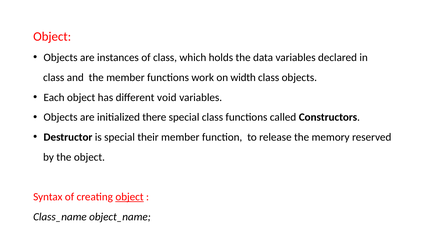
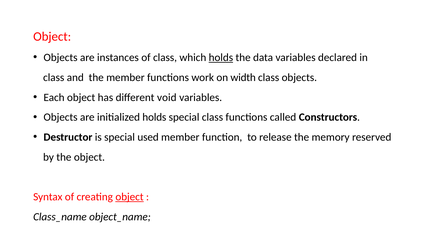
holds underline: none -> present (221, 58)
initialized there: there -> holds (154, 117)
their: their -> used (148, 137)
